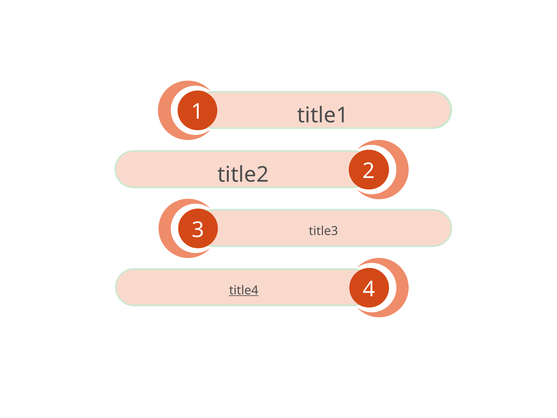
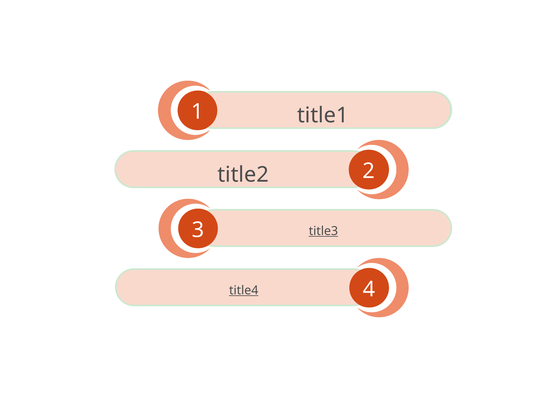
title3 underline: none -> present (323, 231)
